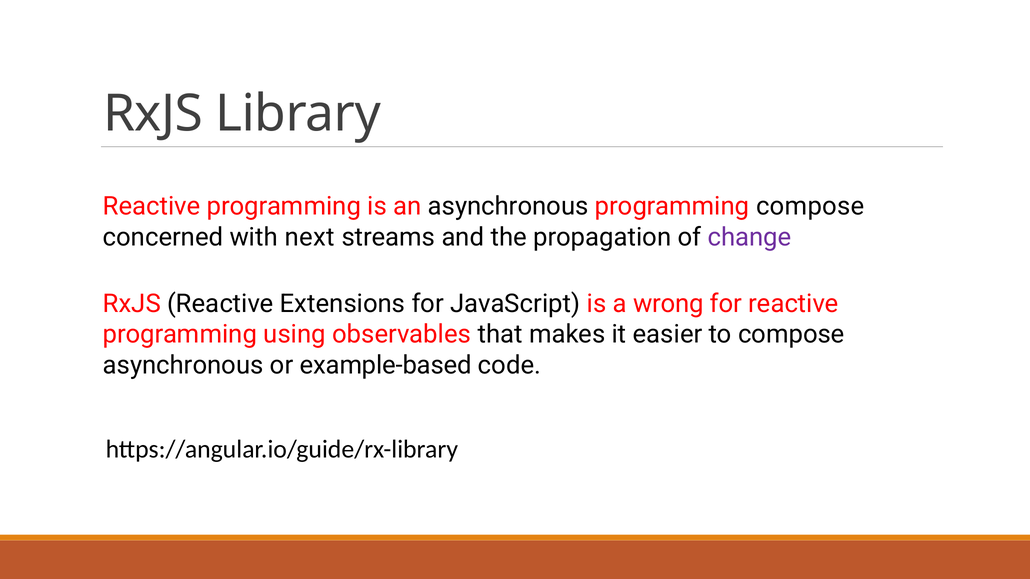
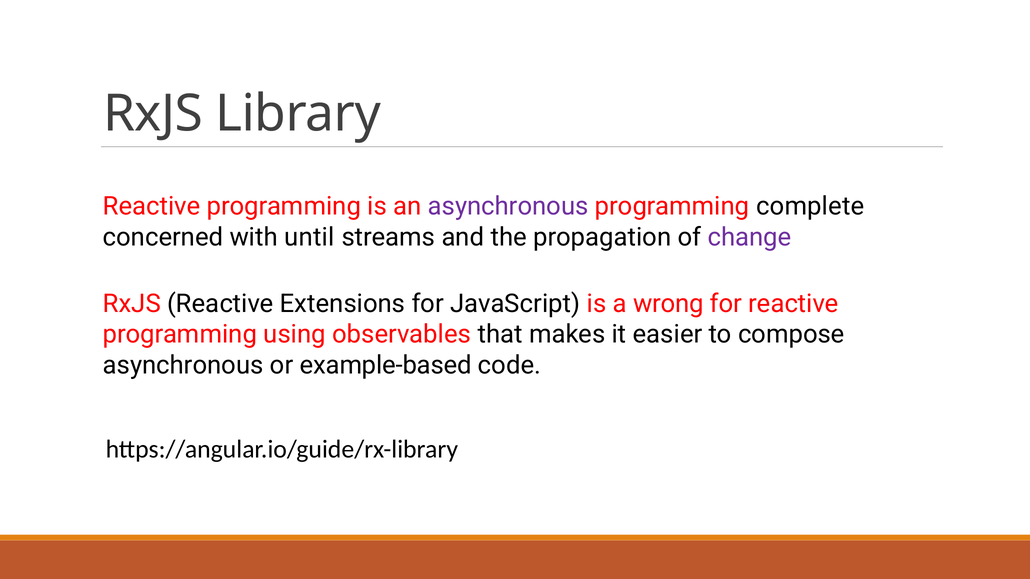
asynchronous colour: black -> purple (508, 206)
programming compose: compose -> complete (810, 206)
next: next -> until (310, 237)
